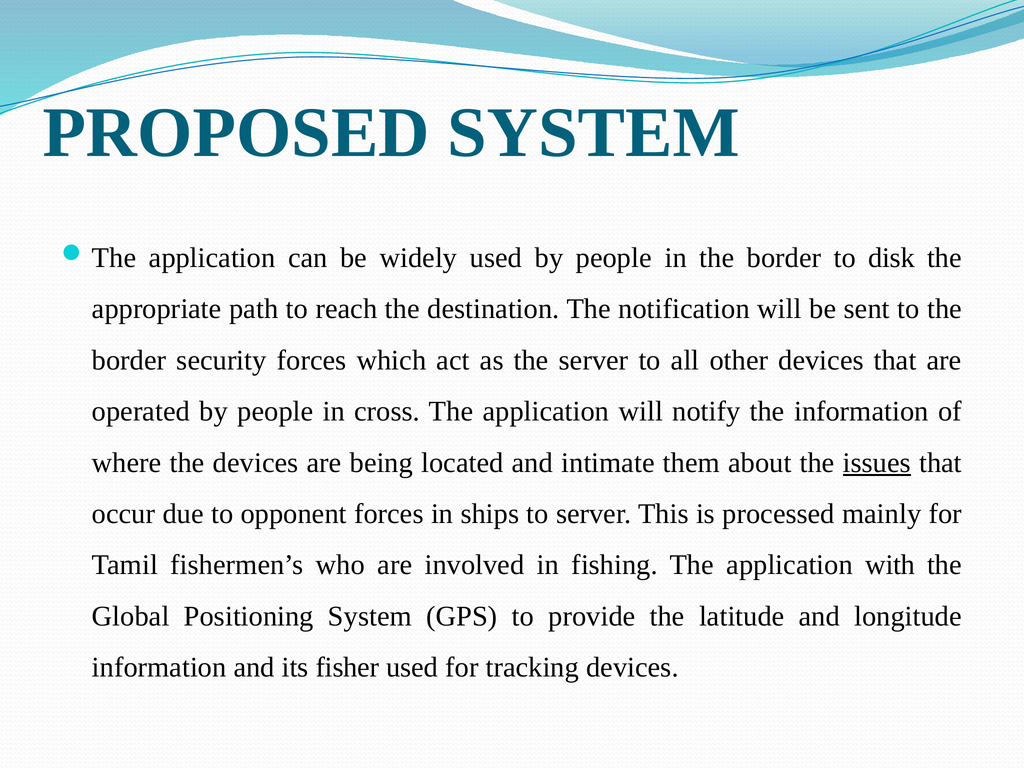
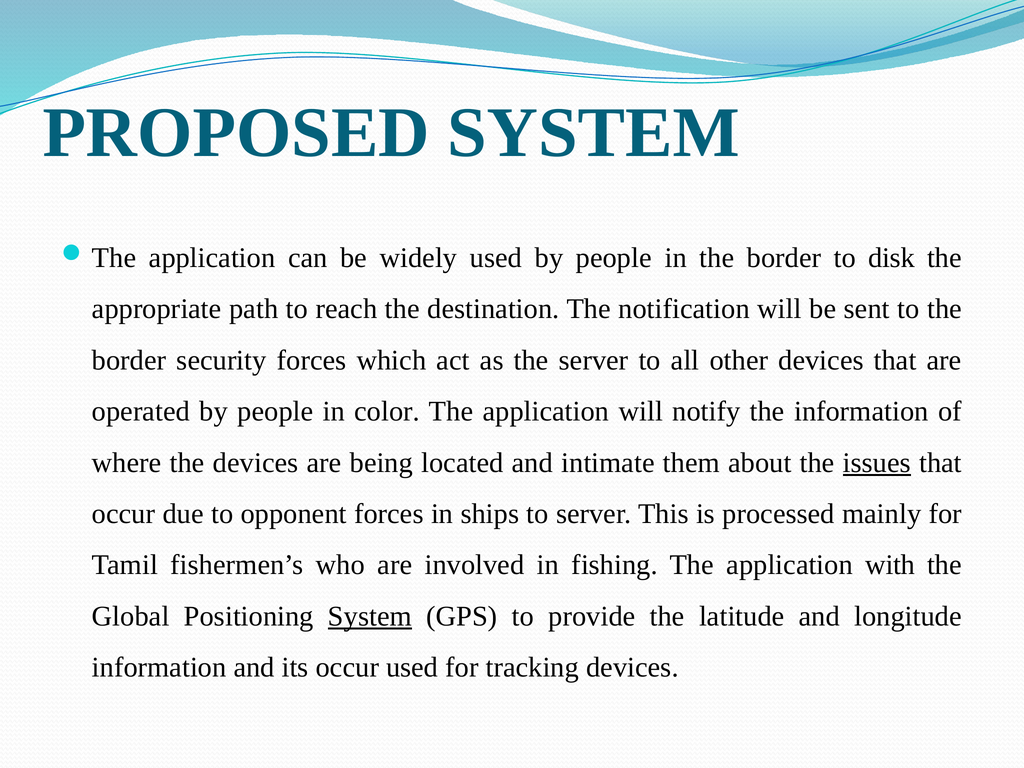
cross: cross -> color (387, 411)
System underline: none -> present (370, 616)
its fisher: fisher -> occur (347, 667)
